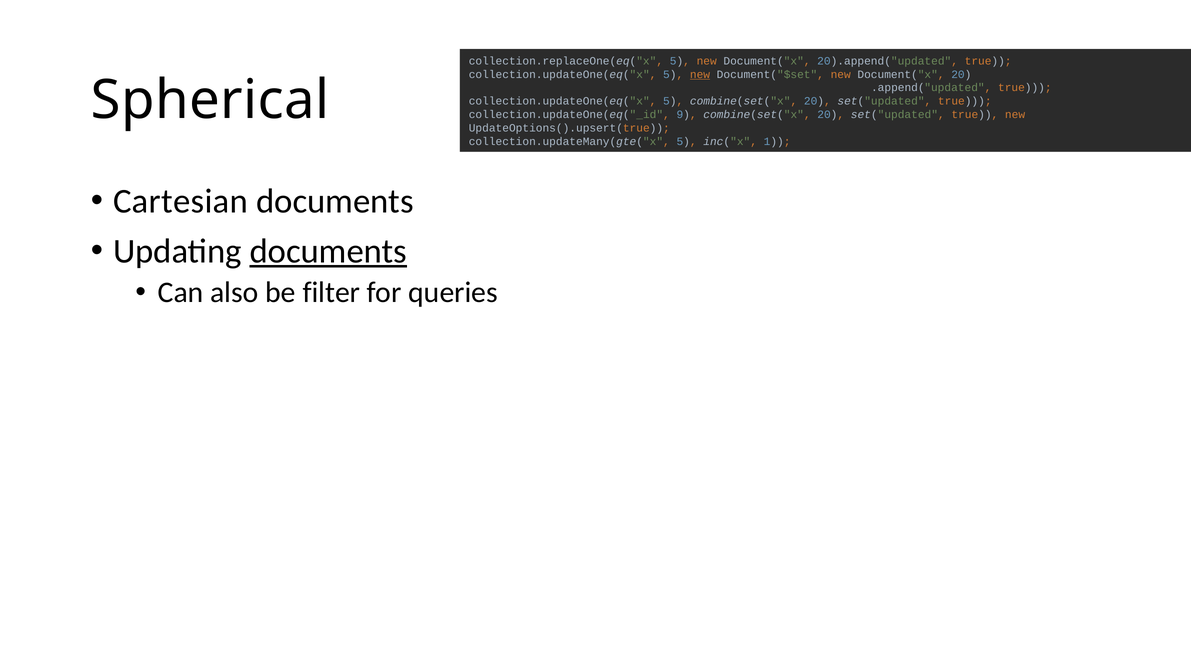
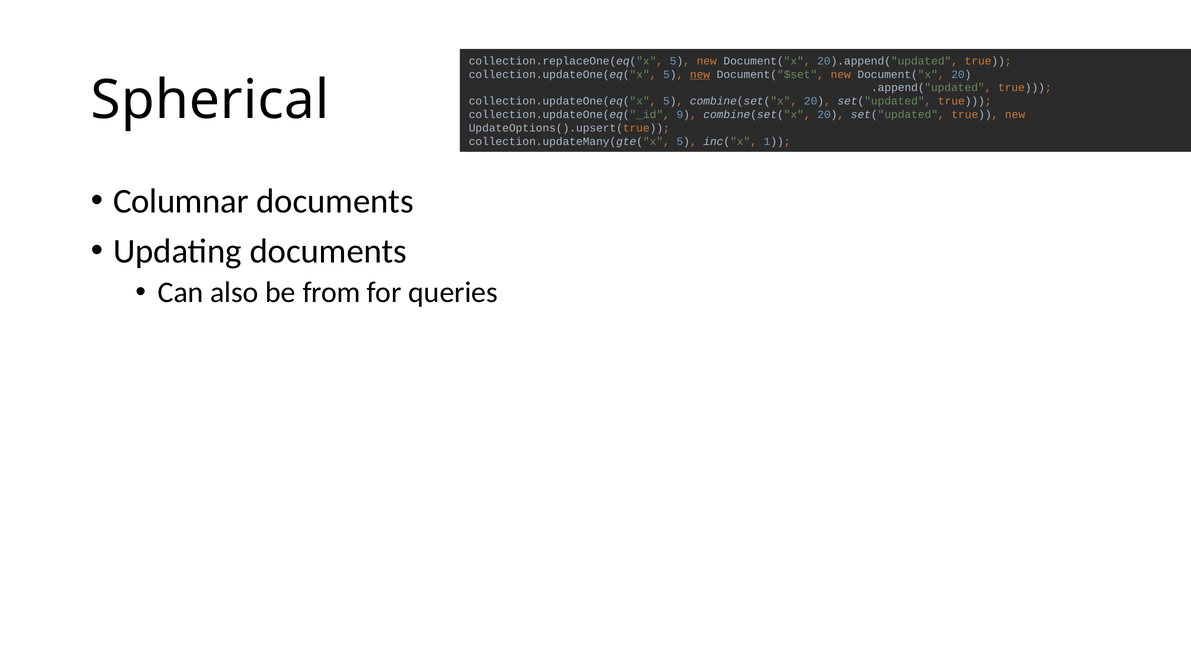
Cartesian: Cartesian -> Columnar (181, 201)
documents underline: present -> none (328, 251)
filter: filter -> from (332, 292)
